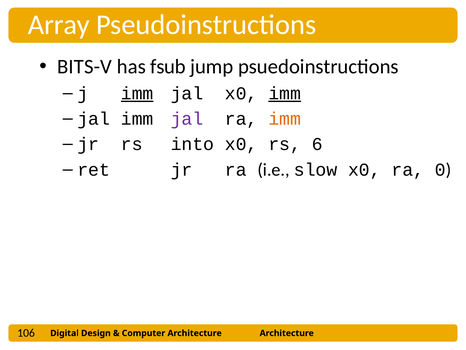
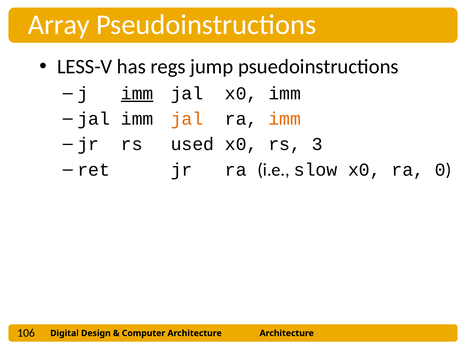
BITS-V: BITS-V -> LESS-V (85, 67)
fsub: fsub -> regs (168, 67)
imm underline: present -> none (285, 93)
jal colour: purple -> orange (187, 119)
into: into -> used (192, 144)
6: 6 -> 3 (317, 144)
